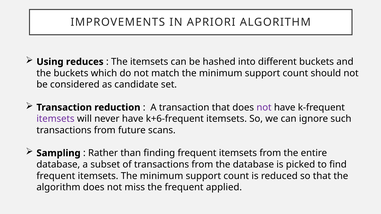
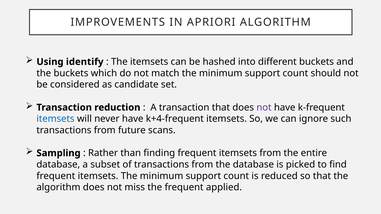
reduces: reduces -> identify (85, 62)
itemsets colour: purple -> blue (55, 119)
k+6-frequent: k+6-frequent -> k+4-frequent (175, 119)
